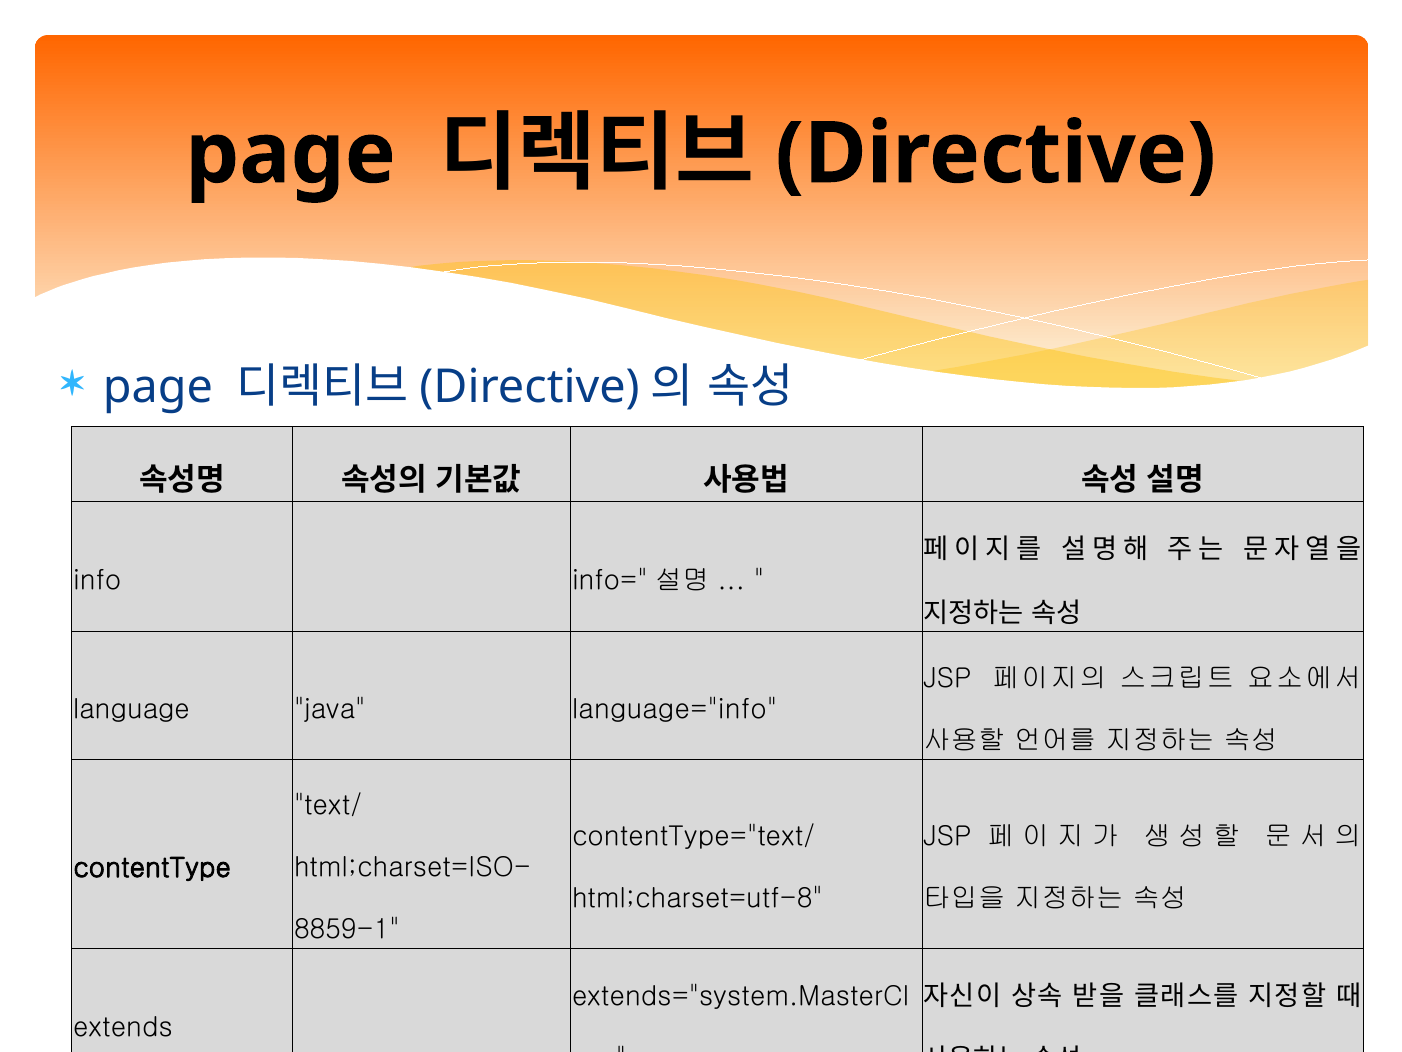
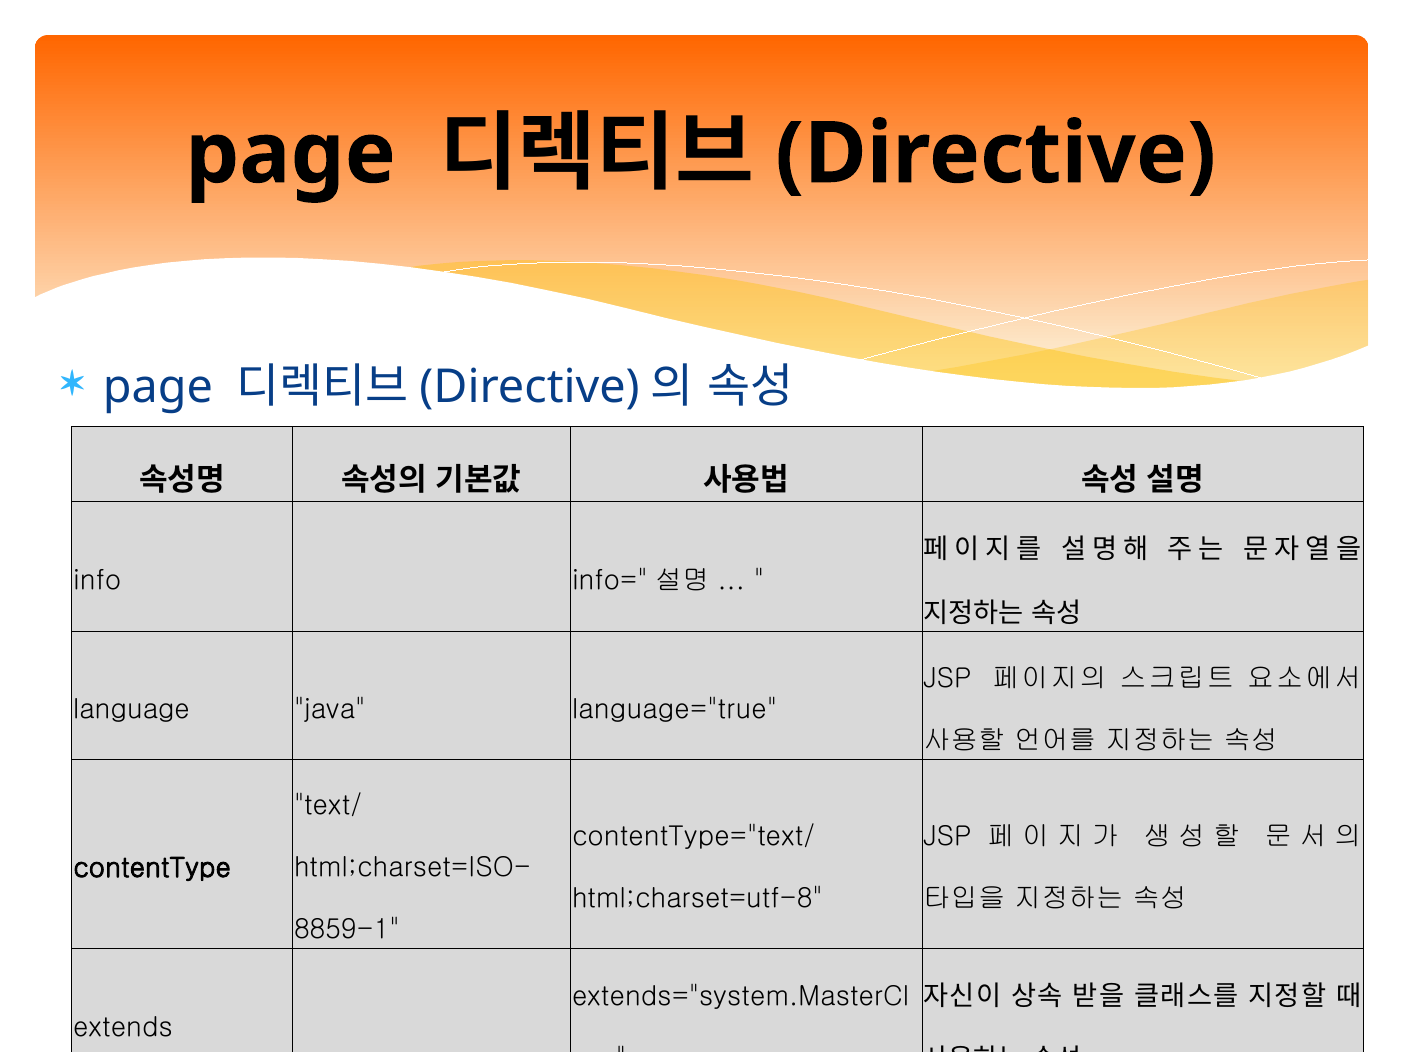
language="info: language="info -> language="true (675, 709)
